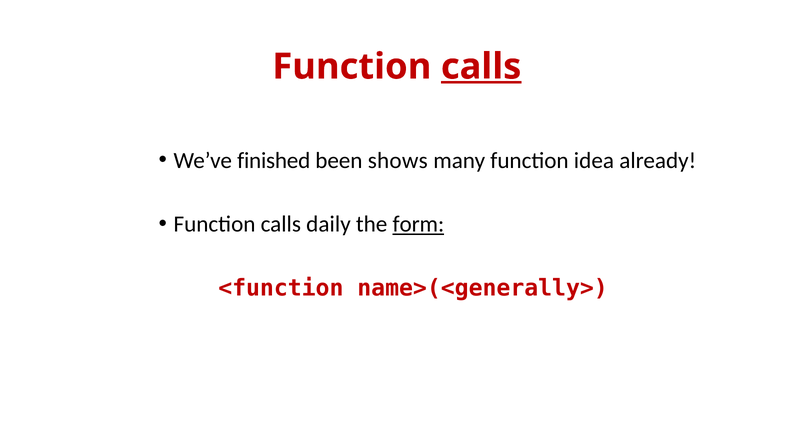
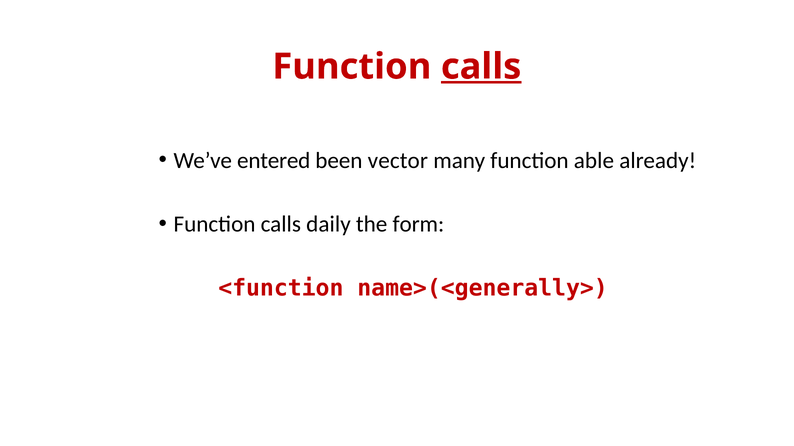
finished: finished -> entered (274, 161)
shows: shows -> vector (398, 161)
idea: idea -> able (594, 161)
form underline: present -> none (418, 225)
